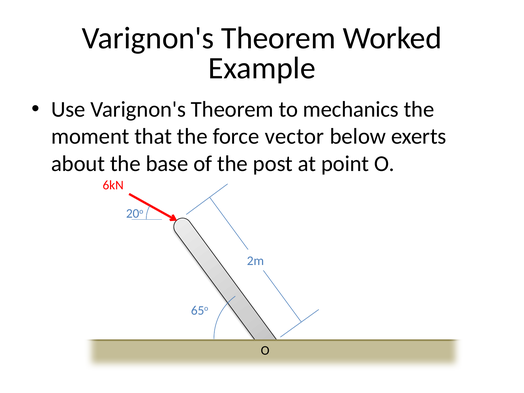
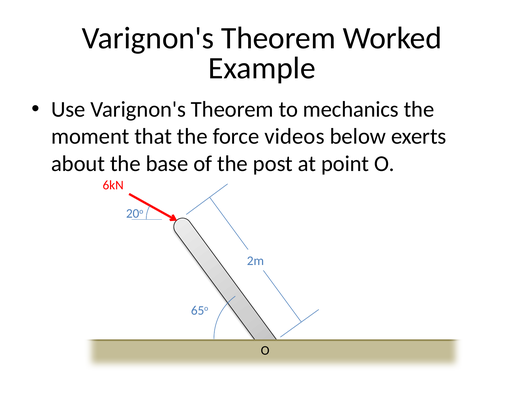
vector: vector -> videos (294, 137)
